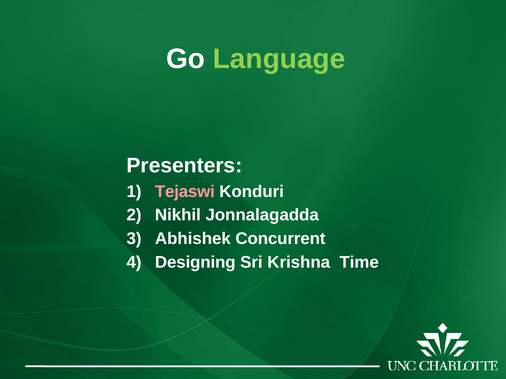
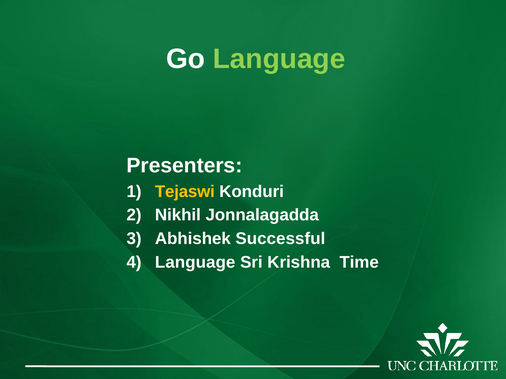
Tejaswi colour: pink -> yellow (185, 192)
Concurrent: Concurrent -> Successful (280, 239)
Designing: Designing -> Language (195, 263)
